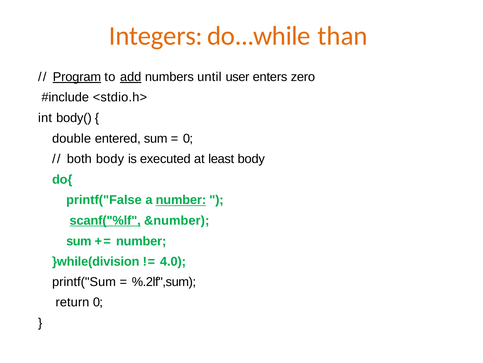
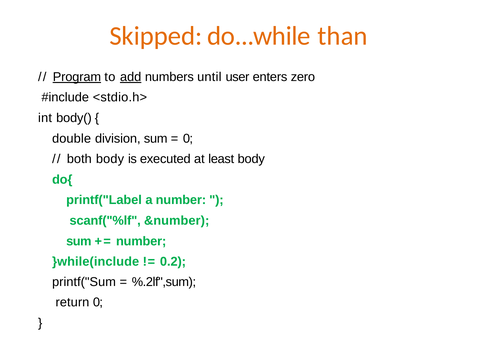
Integers: Integers -> Skipped (156, 36)
entered: entered -> division (118, 138)
printf("False: printf("False -> printf("Label (104, 200)
number underline: present -> none (181, 200)
scanf("%lf underline: present -> none (105, 220)
}while(division: }while(division -> }while(include (96, 261)
4.0: 4.0 -> 0.2 (173, 261)
